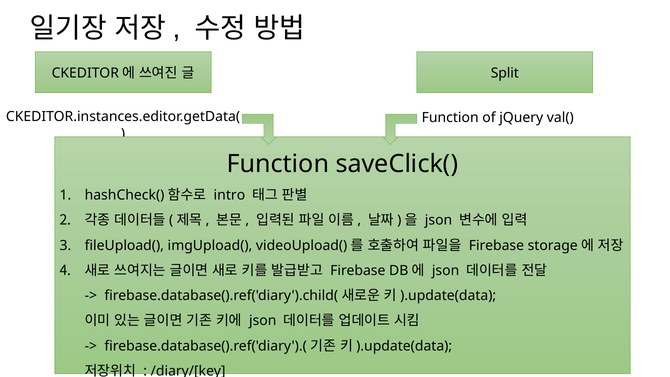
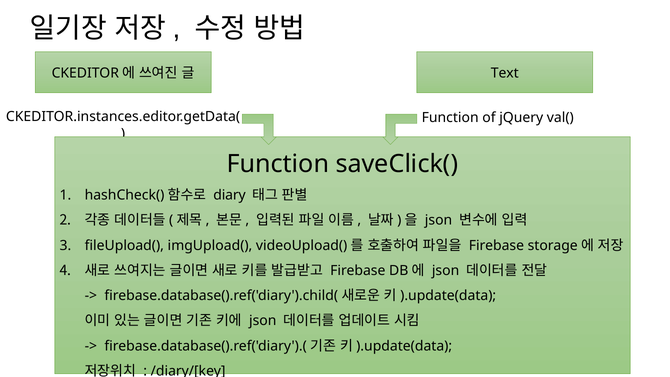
Split: Split -> Text (505, 73)
intro: intro -> diary (229, 195)
